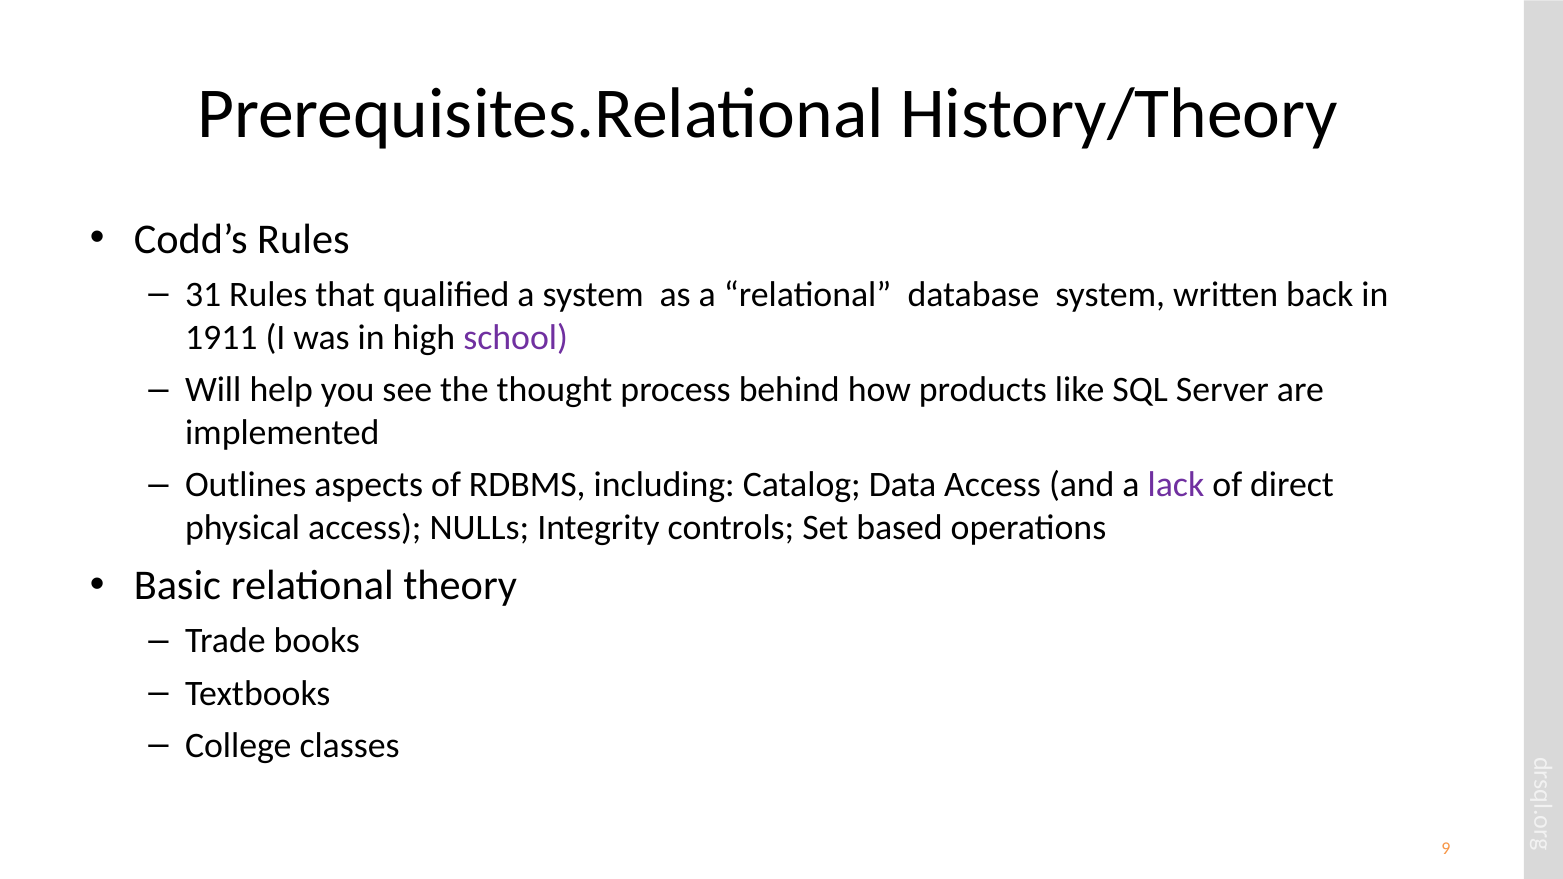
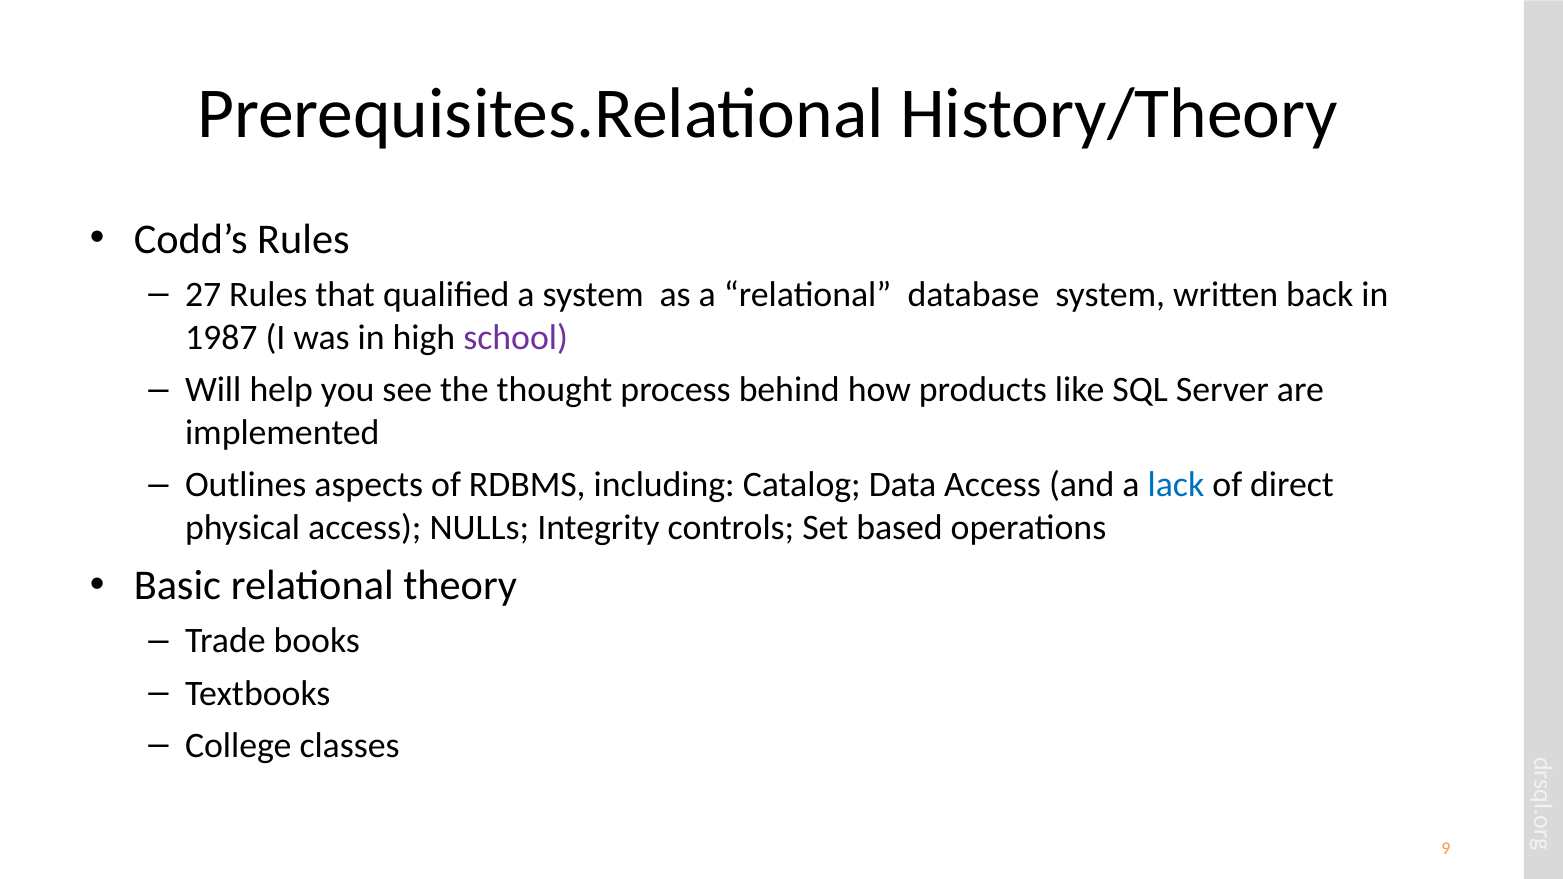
31: 31 -> 27 (203, 295)
1911: 1911 -> 1987 (221, 338)
lack colour: purple -> blue (1176, 485)
